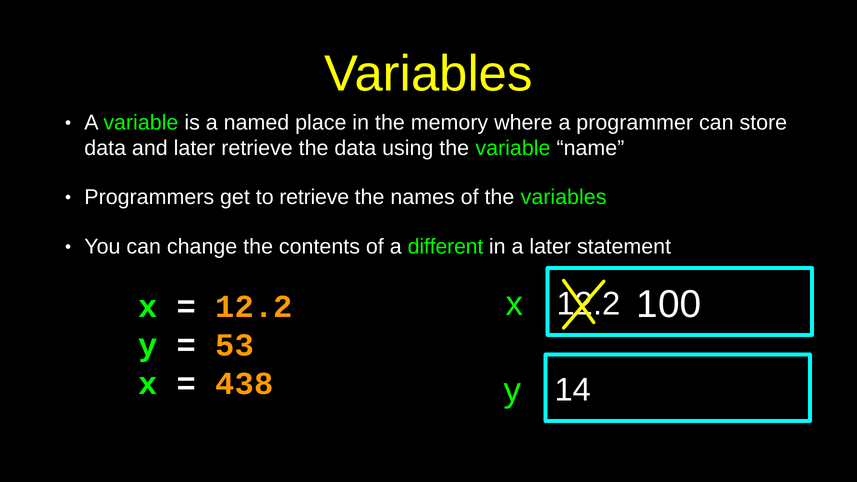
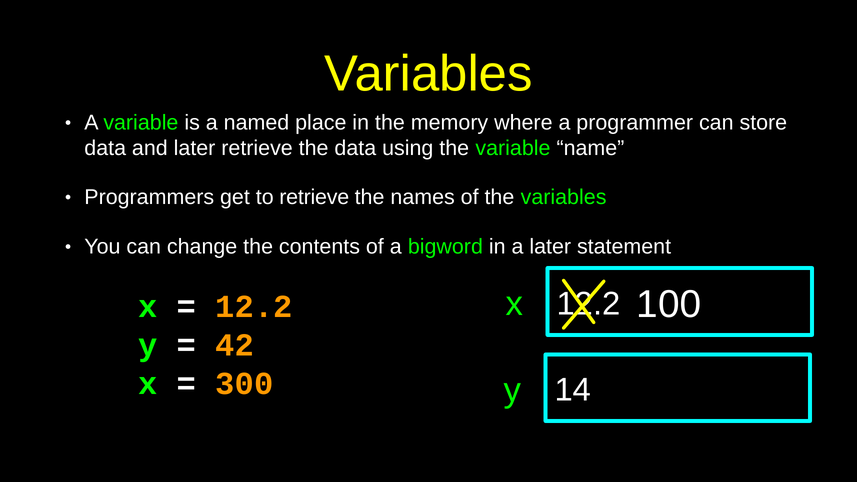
different: different -> bigword (445, 246)
53: 53 -> 42 (235, 345)
438: 438 -> 300 (244, 384)
